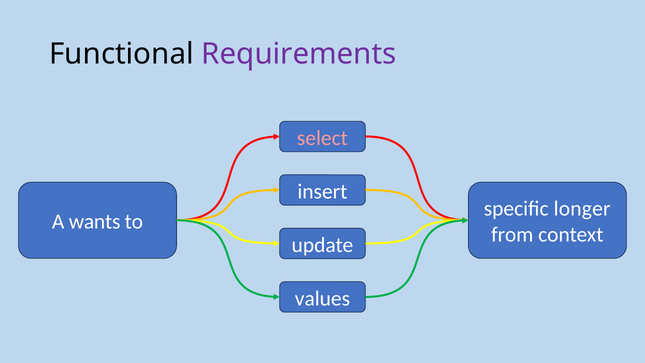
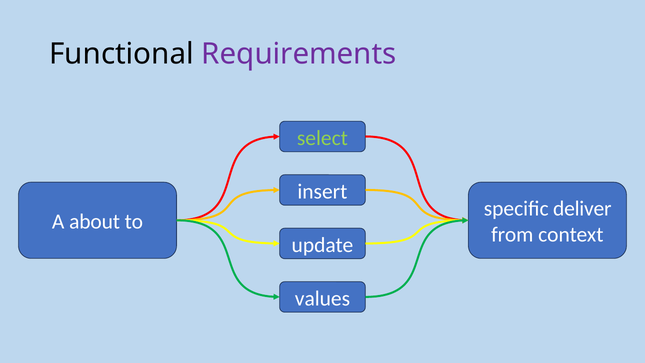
select colour: pink -> light green (322, 138)
longer: longer -> deliver (582, 209)
wants: wants -> about (95, 222)
